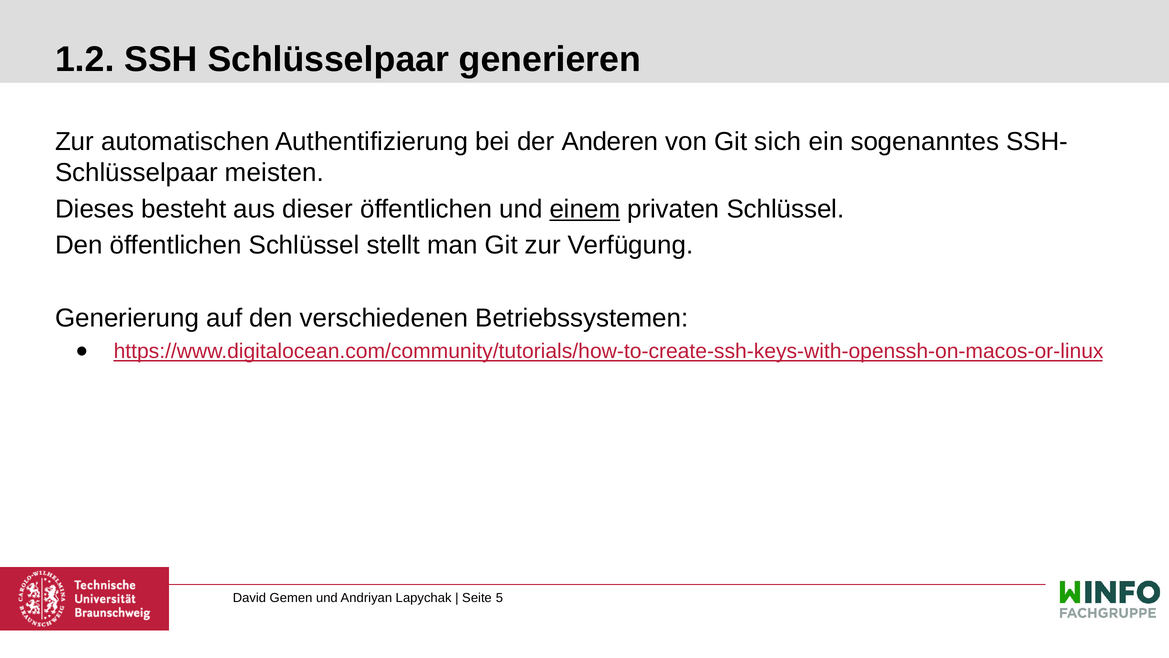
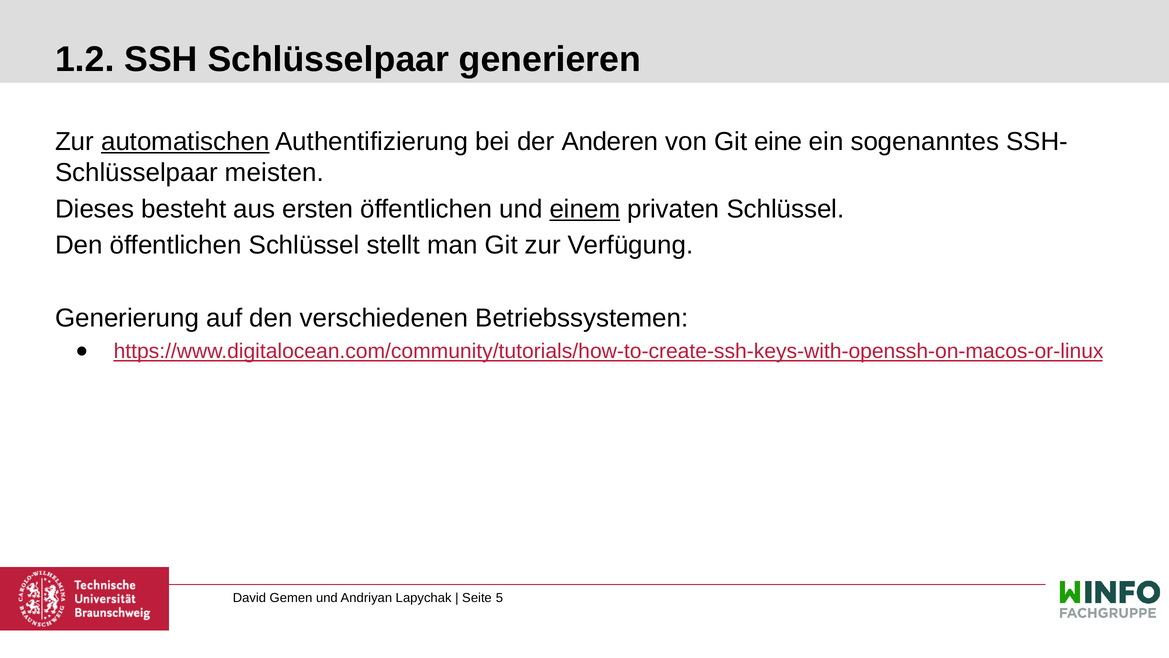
automatischen underline: none -> present (185, 141)
sich: sich -> eine (778, 141)
dieser: dieser -> ersten (318, 209)
